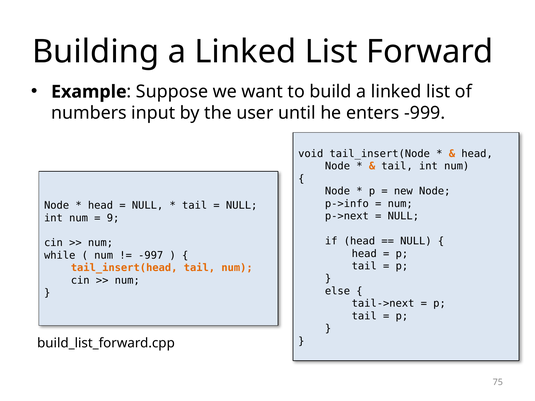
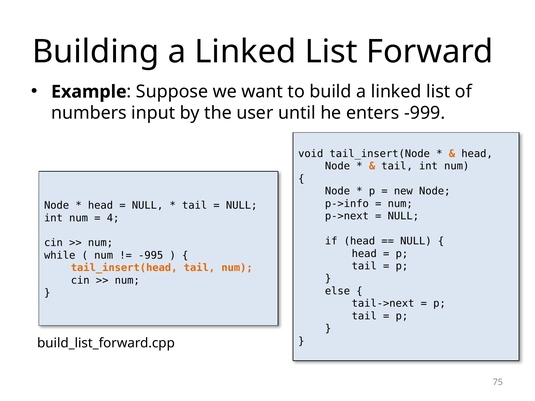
9: 9 -> 4 (113, 218)
-997: -997 -> -995 (151, 256)
